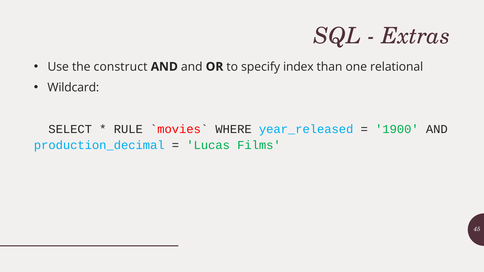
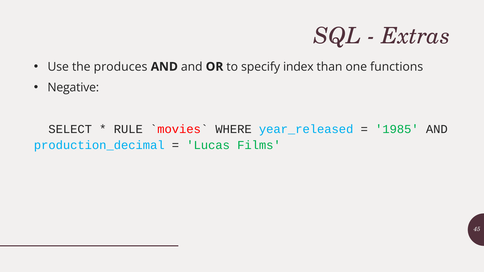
construct: construct -> produces (121, 67)
relational: relational -> functions (397, 67)
Wildcard: Wildcard -> Negative (73, 88)
1900: 1900 -> 1985 (397, 129)
